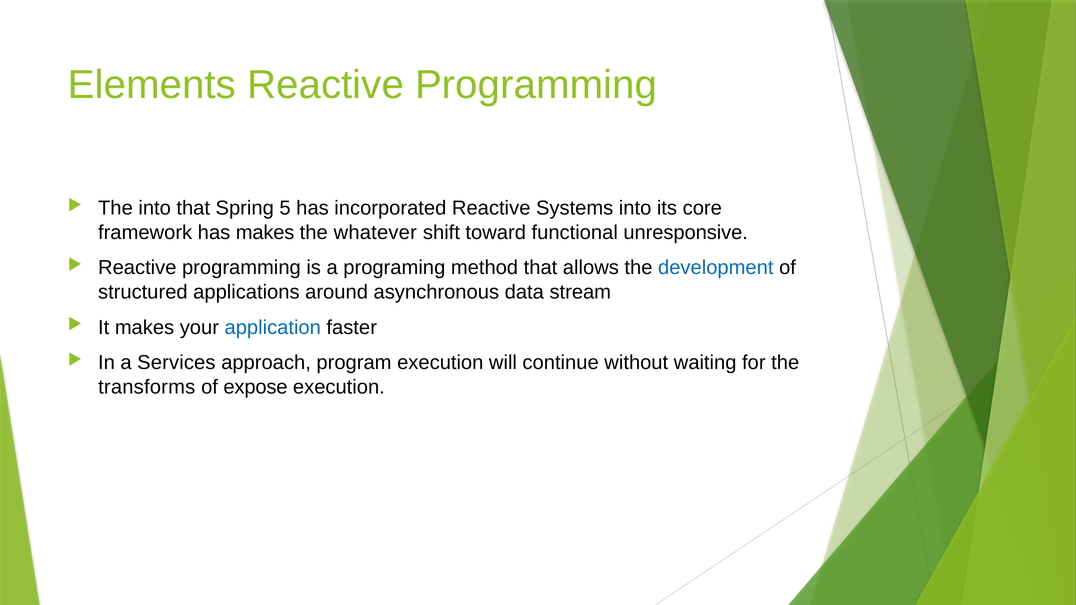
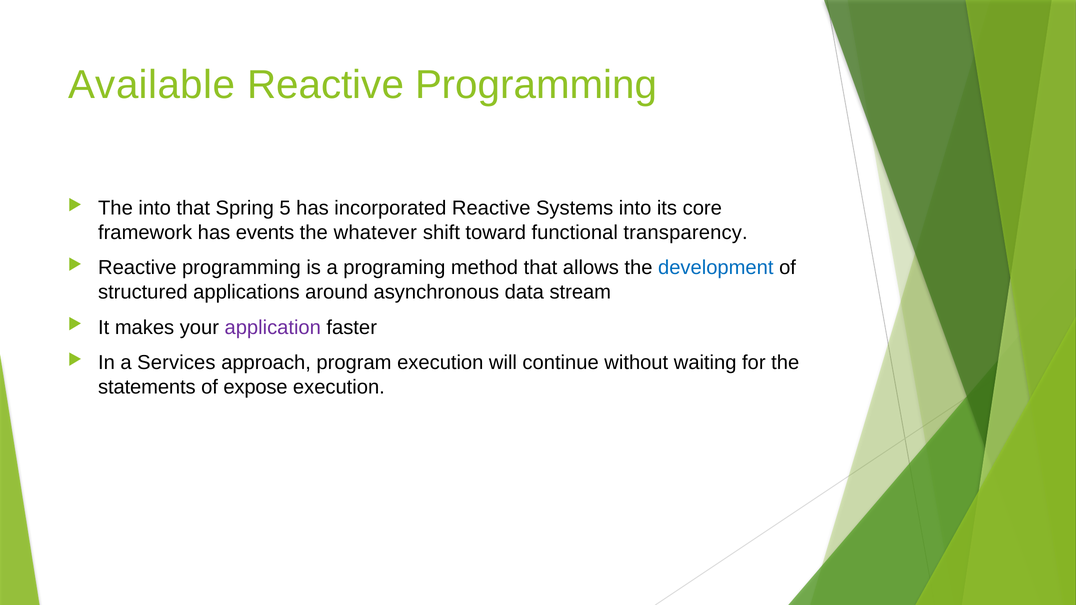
Elements: Elements -> Available (152, 85)
has makes: makes -> events (265, 232)
unresponsive: unresponsive -> transparency (686, 232)
application colour: blue -> purple (273, 328)
transforms: transforms -> statements (147, 387)
